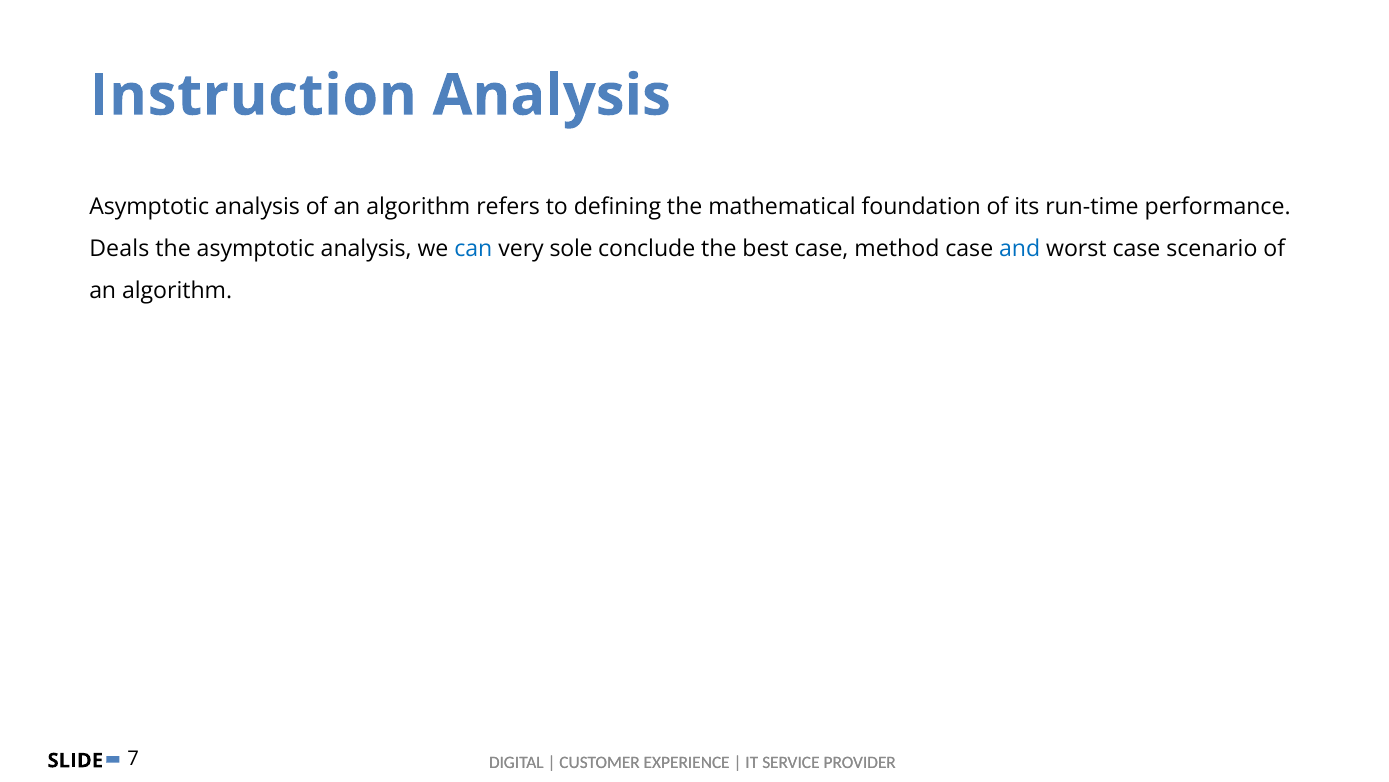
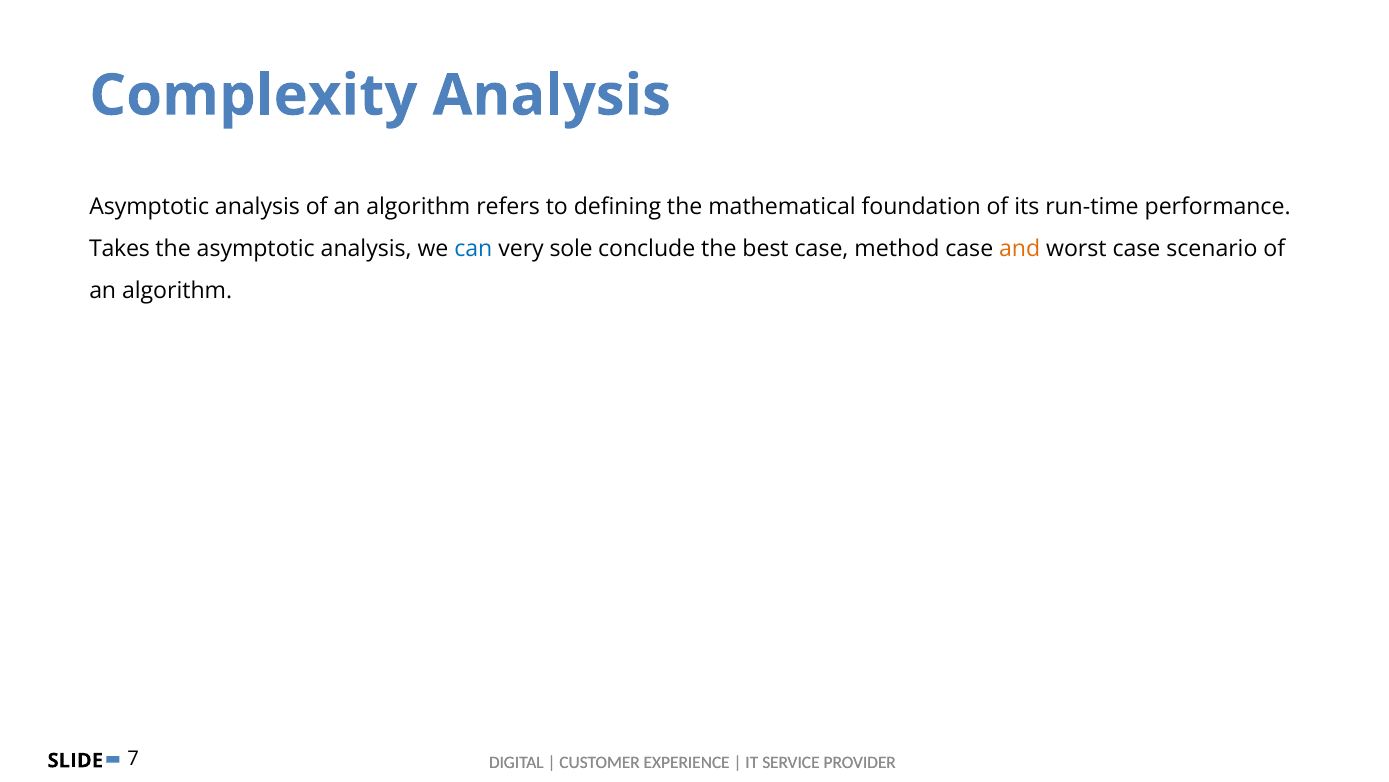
Instruction: Instruction -> Complexity (253, 96)
Deals: Deals -> Takes (119, 249)
and colour: blue -> orange (1020, 249)
